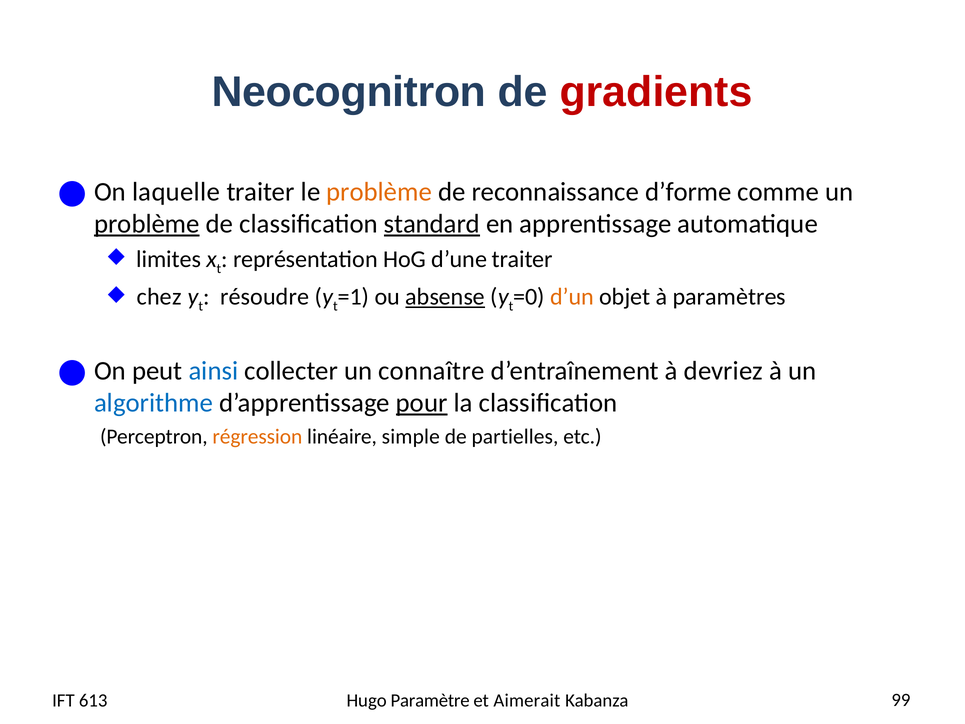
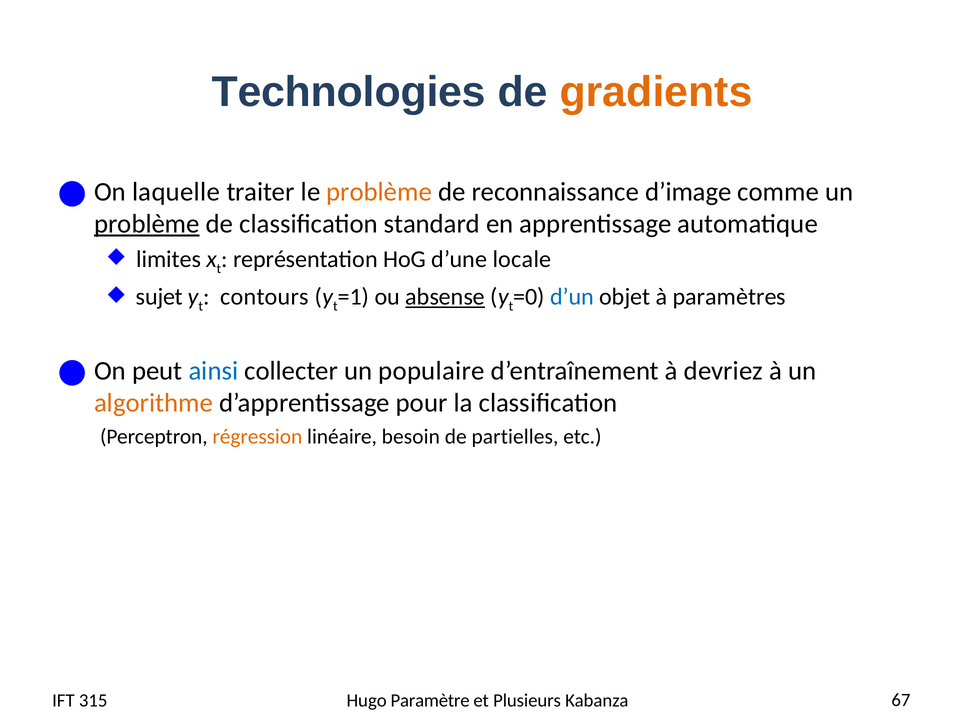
Neocognitron: Neocognitron -> Technologies (349, 92)
gradients colour: red -> orange (656, 92)
d’forme: d’forme -> d’image (688, 192)
standard underline: present -> none (432, 224)
d’une traiter: traiter -> locale (522, 259)
chez: chez -> sujet (159, 297)
résoudre: résoudre -> contours (265, 297)
d’un colour: orange -> blue (572, 297)
connaître: connaître -> populaire (431, 371)
algorithme colour: blue -> orange (154, 403)
pour underline: present -> none (422, 403)
simple: simple -> besoin (411, 437)
613: 613 -> 315 (93, 700)
Aimerait: Aimerait -> Plusieurs (527, 700)
99: 99 -> 67 (901, 700)
